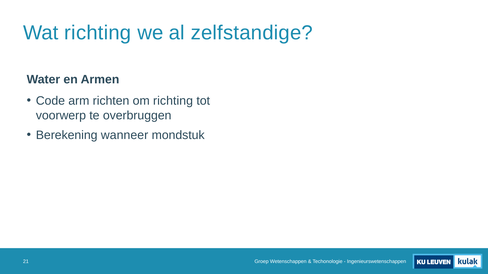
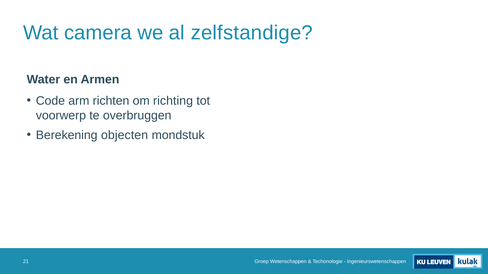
Wat richting: richting -> camera (98, 33)
wanneer: wanneer -> objecten (125, 135)
